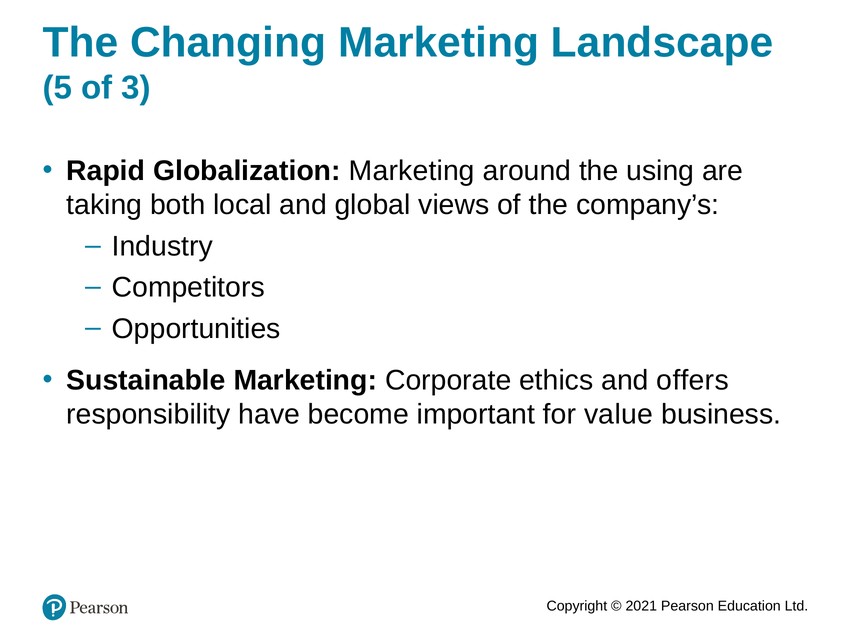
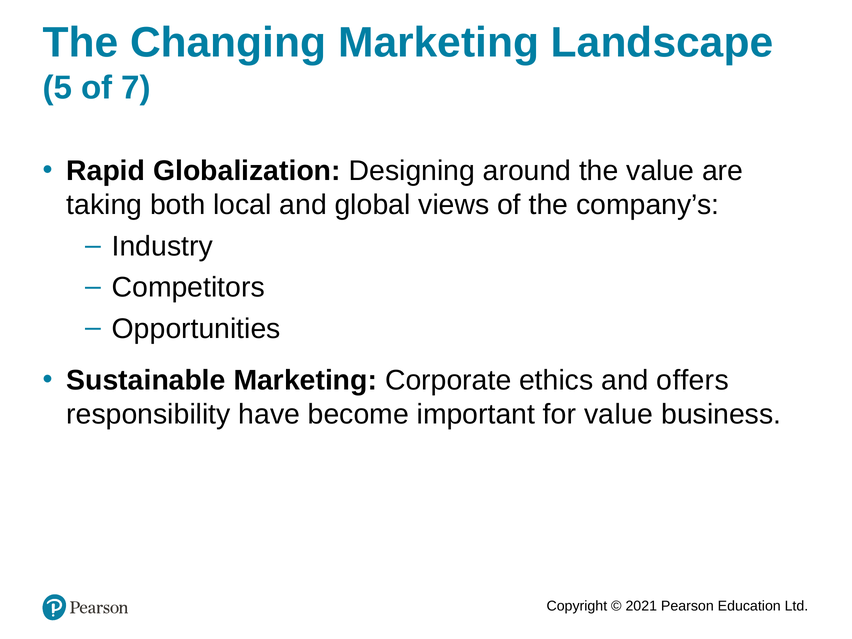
3: 3 -> 7 (136, 88)
Globalization Marketing: Marketing -> Designing (412, 171)
the using: using -> value (660, 171)
